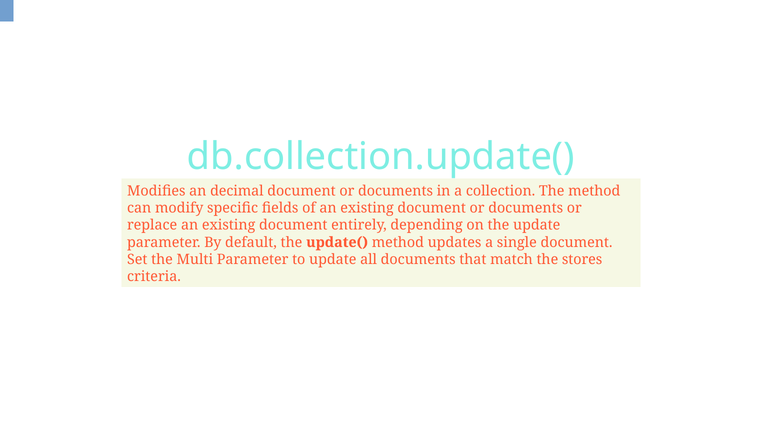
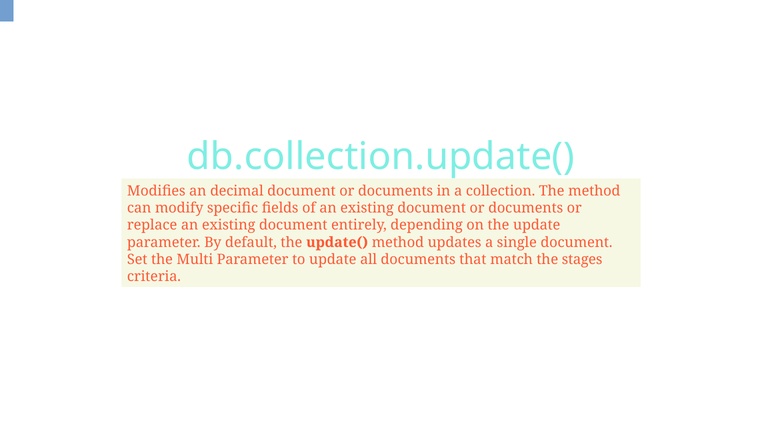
stores: stores -> stages (582, 260)
